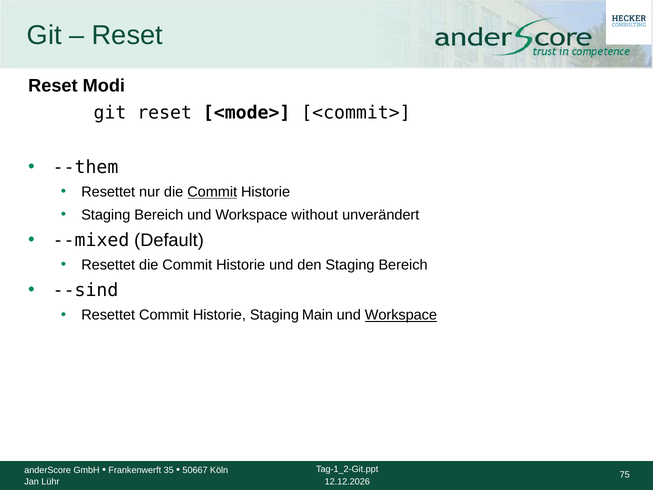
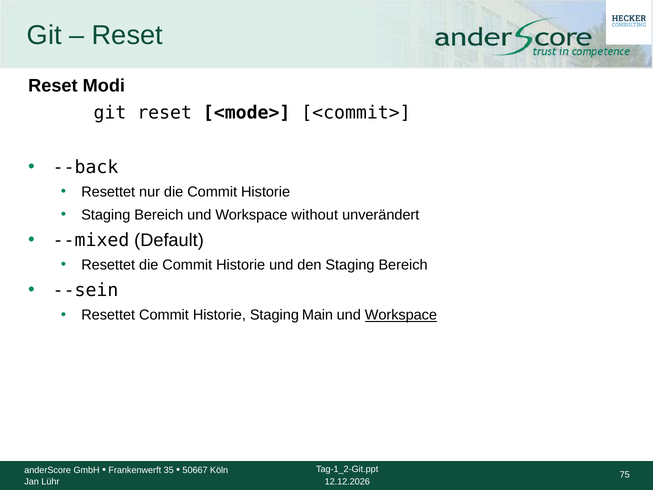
--them: --them -> --back (86, 167)
Commit underline: present -> none (212, 192)
--sind: --sind -> --sein (86, 290)
